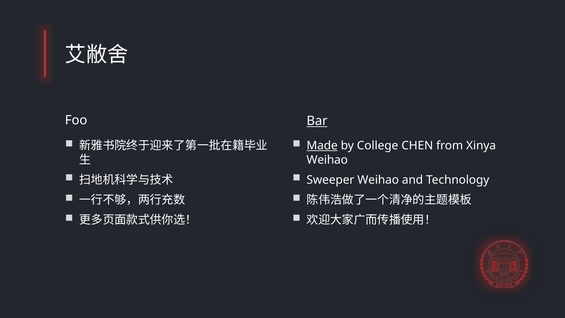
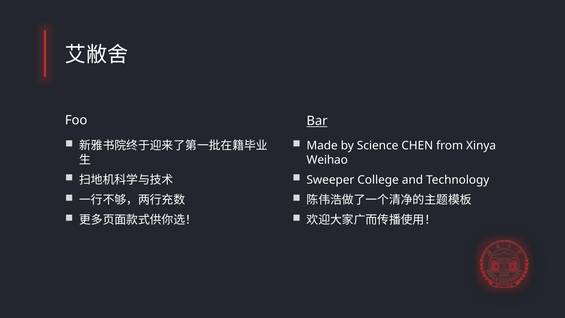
Made underline: present -> none (322, 146)
College: College -> Science (378, 146)
Sweeper Weihao: Weihao -> College (378, 180)
